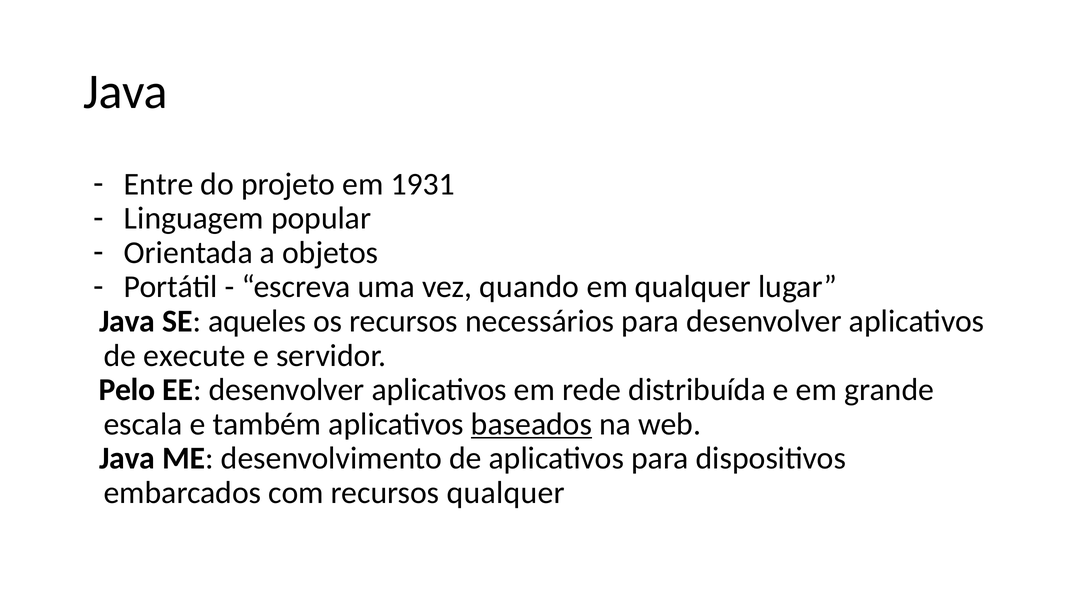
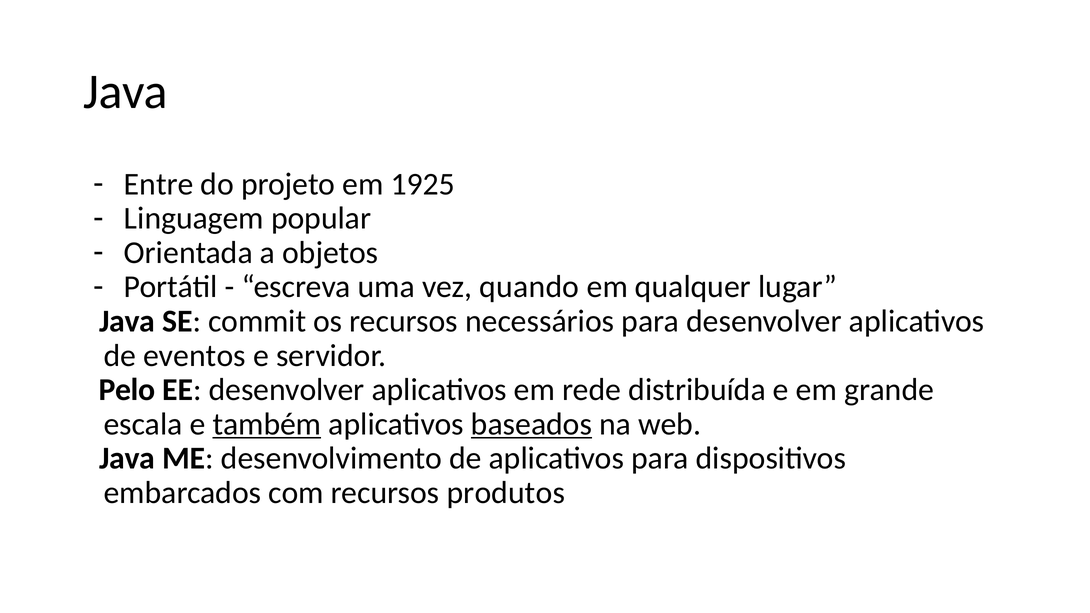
1931: 1931 -> 1925 (423, 184)
aqueles: aqueles -> commit (257, 321)
execute: execute -> eventos (194, 356)
também underline: none -> present (267, 424)
recursos qualquer: qualquer -> produtos (506, 493)
